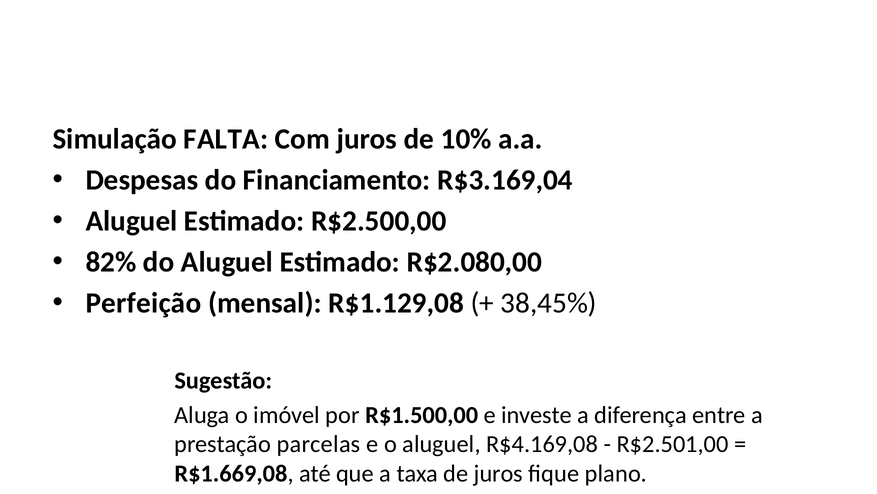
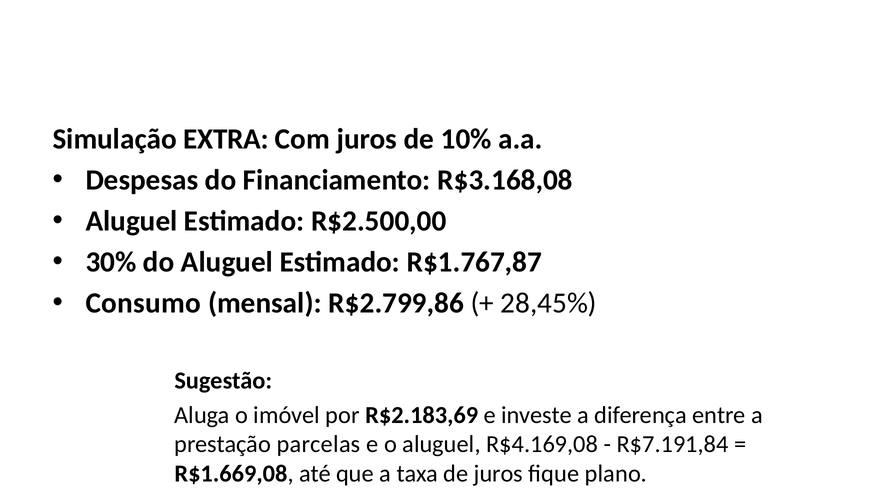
FALTA: FALTA -> EXTRA (226, 139)
R$3.169,04: R$3.169,04 -> R$3.168,08 (505, 180)
82%: 82% -> 30% (111, 262)
R$2.080,00: R$2.080,00 -> R$1.767,87 (474, 262)
Perfeição: Perfeição -> Consumo (143, 303)
R$1.129,08: R$1.129,08 -> R$2.799,86 (396, 303)
38,45%: 38,45% -> 28,45% (549, 303)
R$1.500,00: R$1.500,00 -> R$2.183,69 (422, 414)
R$2.501,00: R$2.501,00 -> R$7.191,84 (673, 444)
